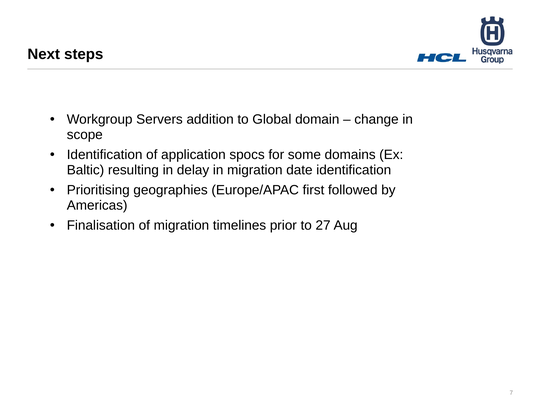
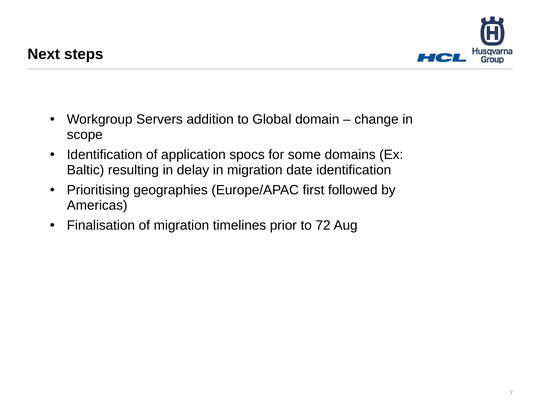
27: 27 -> 72 (323, 225)
